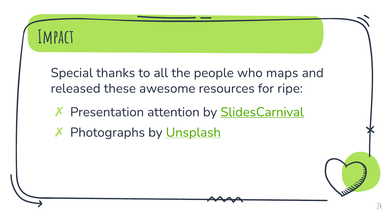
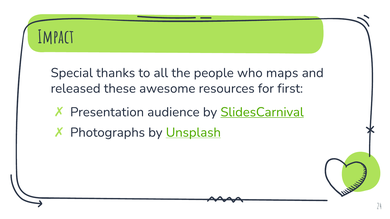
ripe: ripe -> first (290, 89)
attention: attention -> audience (173, 112)
